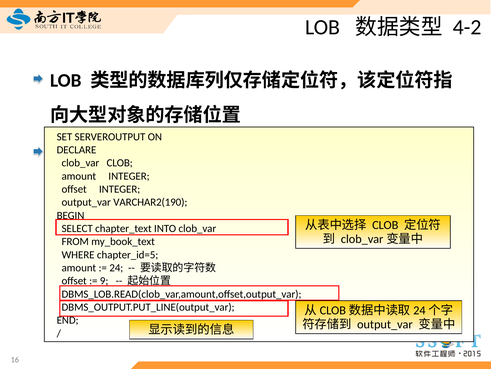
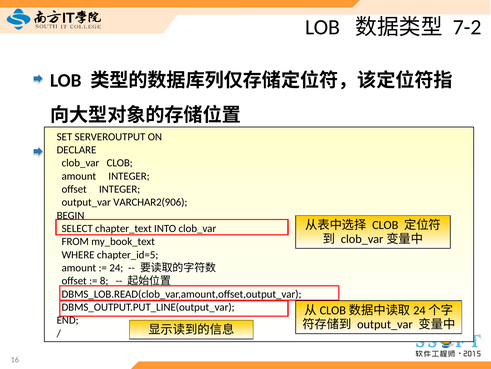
4-2: 4-2 -> 7-2 (467, 27)
VARCHAR2(190: VARCHAR2(190 -> VARCHAR2(906 (150, 202)
9: 9 -> 8 (104, 280)
